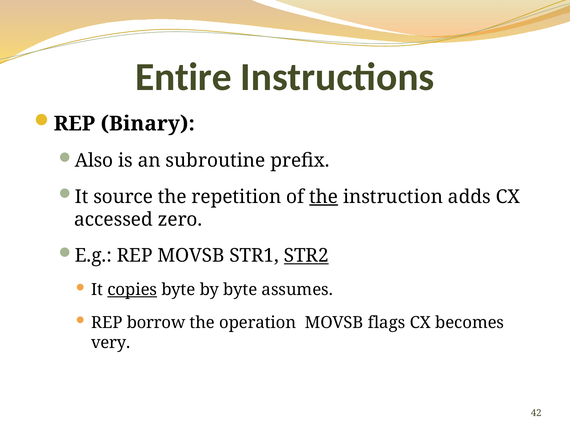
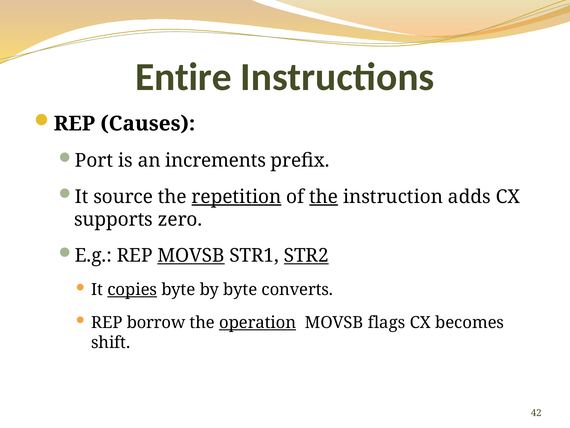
Binary: Binary -> Causes (148, 124)
Also: Also -> Port (94, 160)
subroutine: subroutine -> increments (216, 160)
repetition underline: none -> present (236, 197)
accessed: accessed -> supports (113, 219)
MOVSB underline: none -> present (191, 255)
assumes: assumes -> converts (297, 289)
operation underline: none -> present (258, 322)
very: very -> shift (111, 342)
